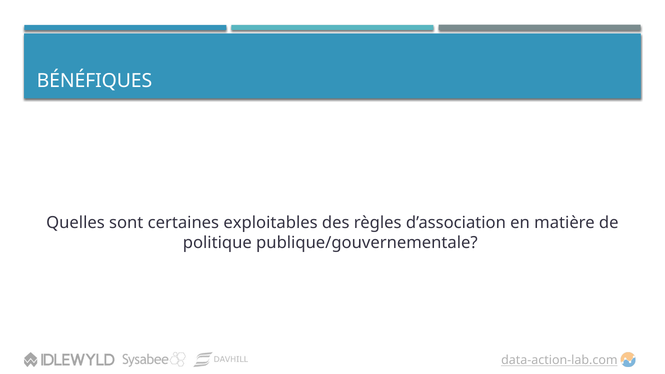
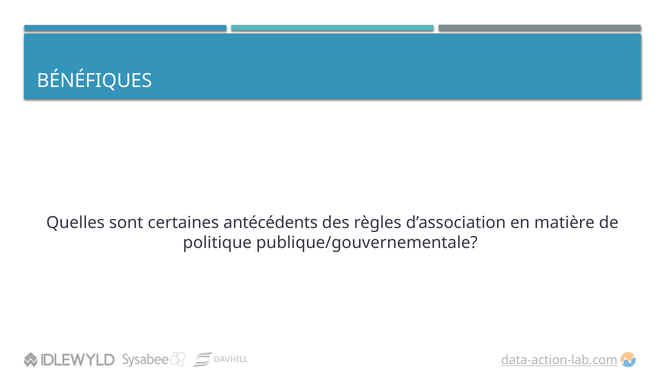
exploitables: exploitables -> antécédents (271, 223)
